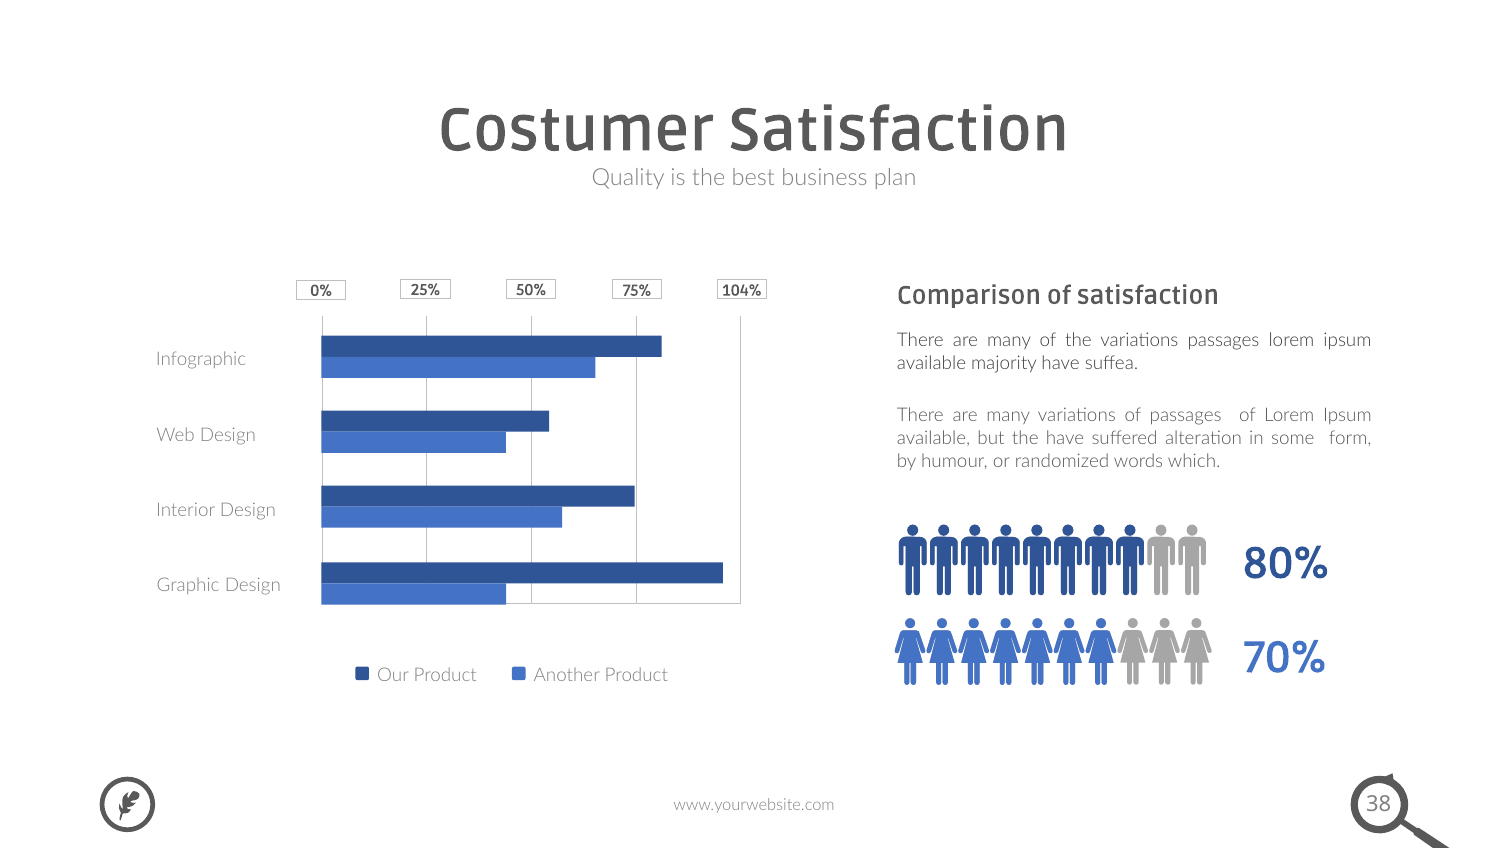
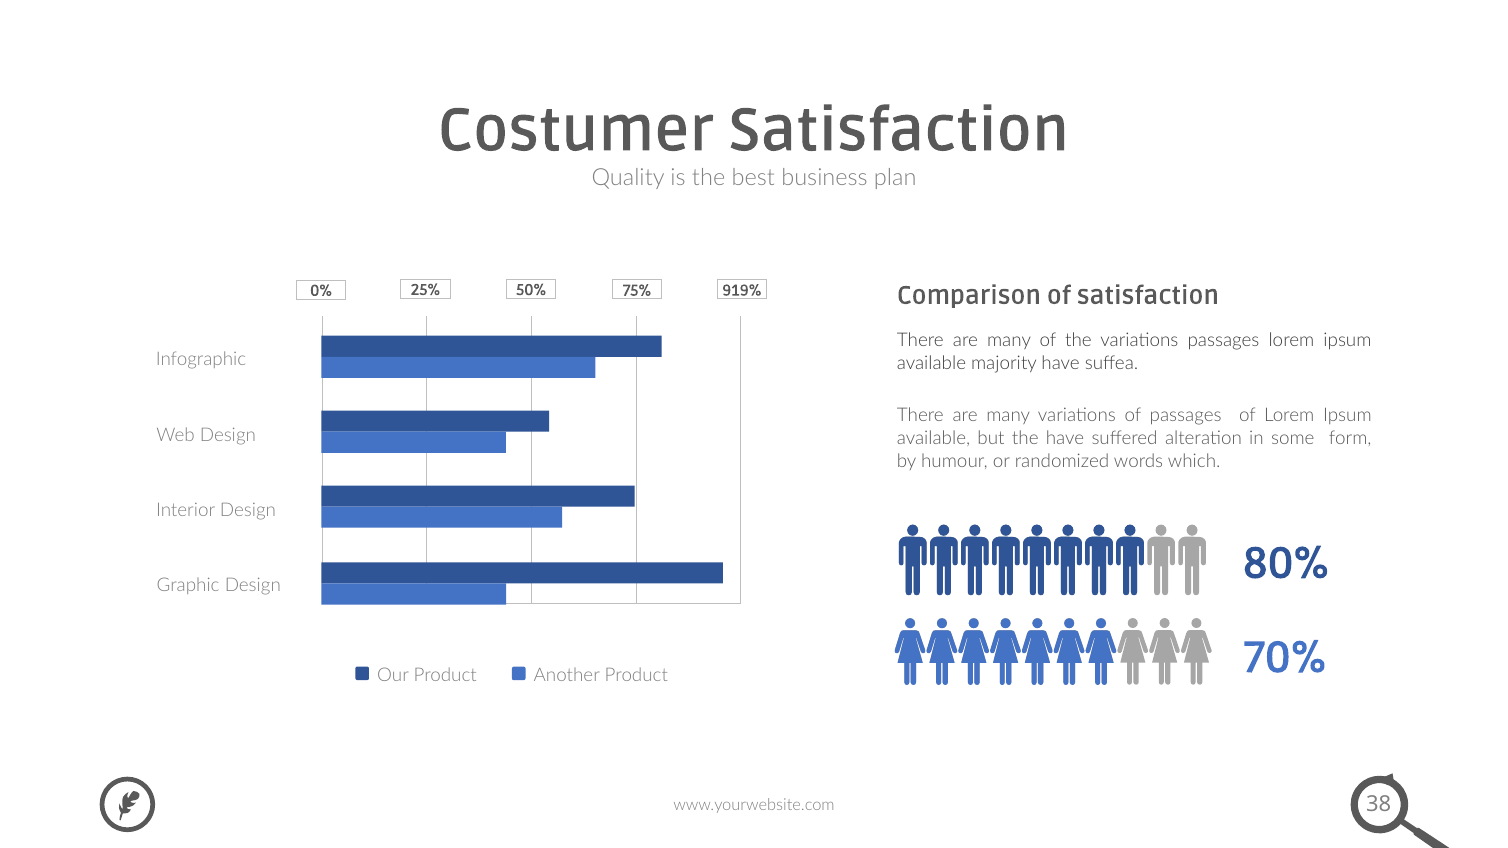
104%: 104% -> 919% (742, 290)
